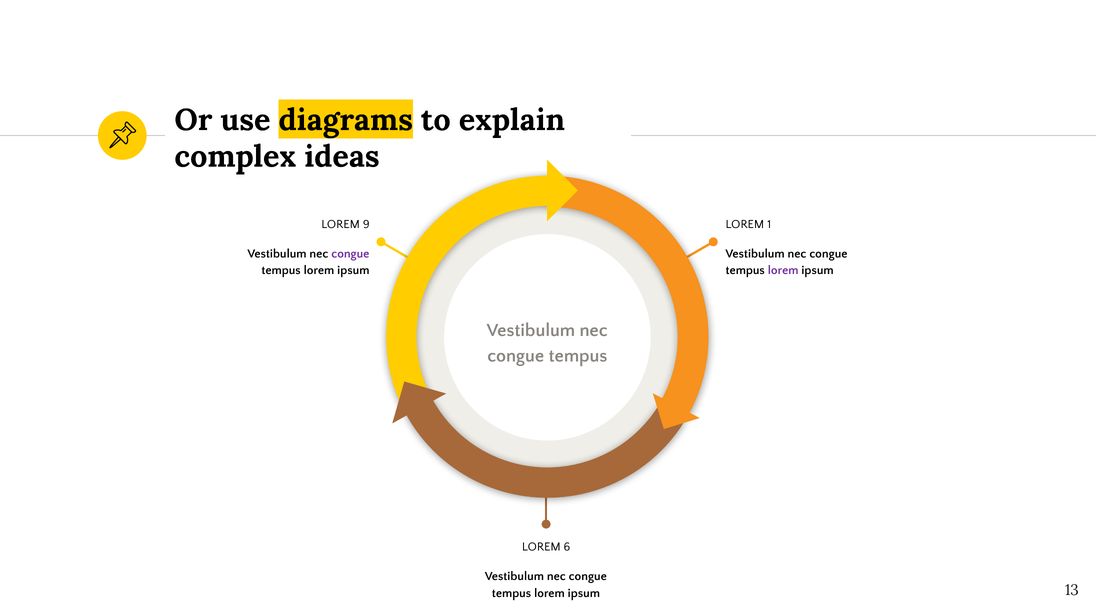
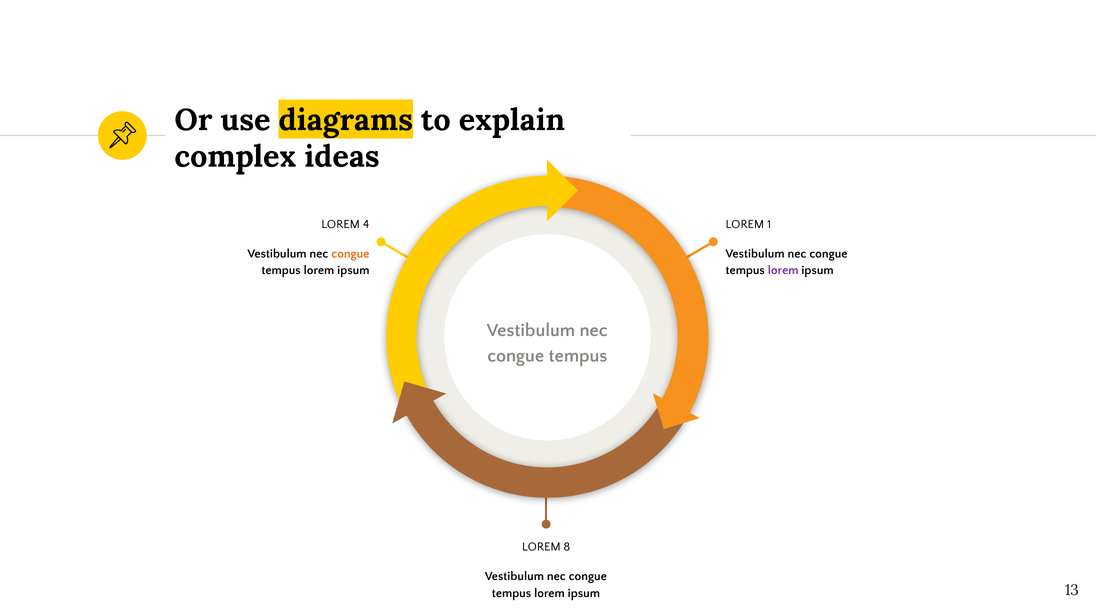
9: 9 -> 4 (366, 225)
congue colour: purple -> orange (350, 254)
6: 6 -> 8 (567, 547)
